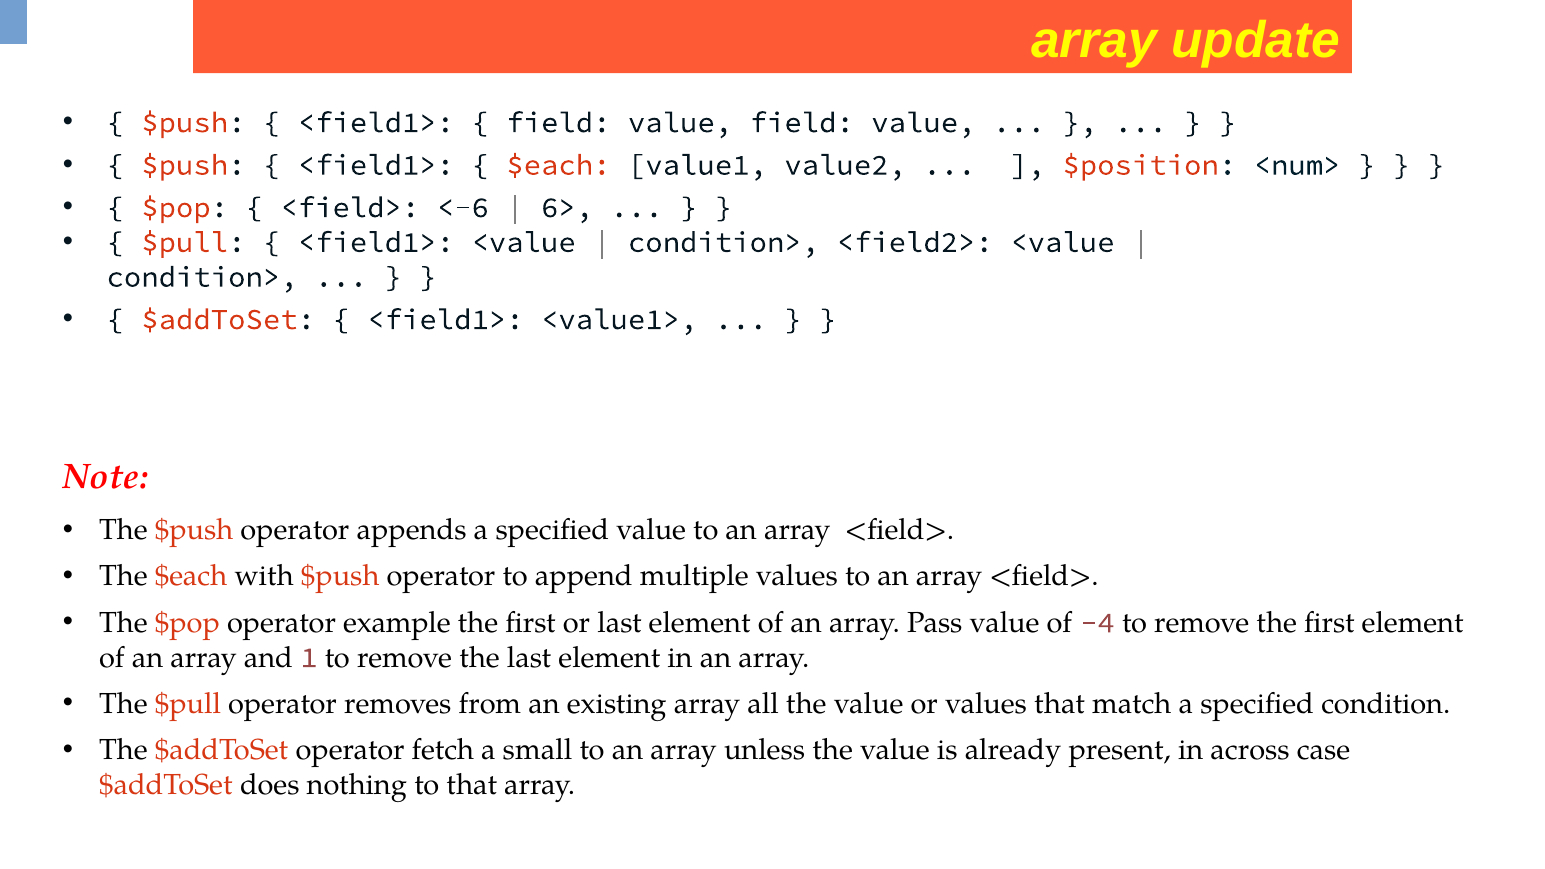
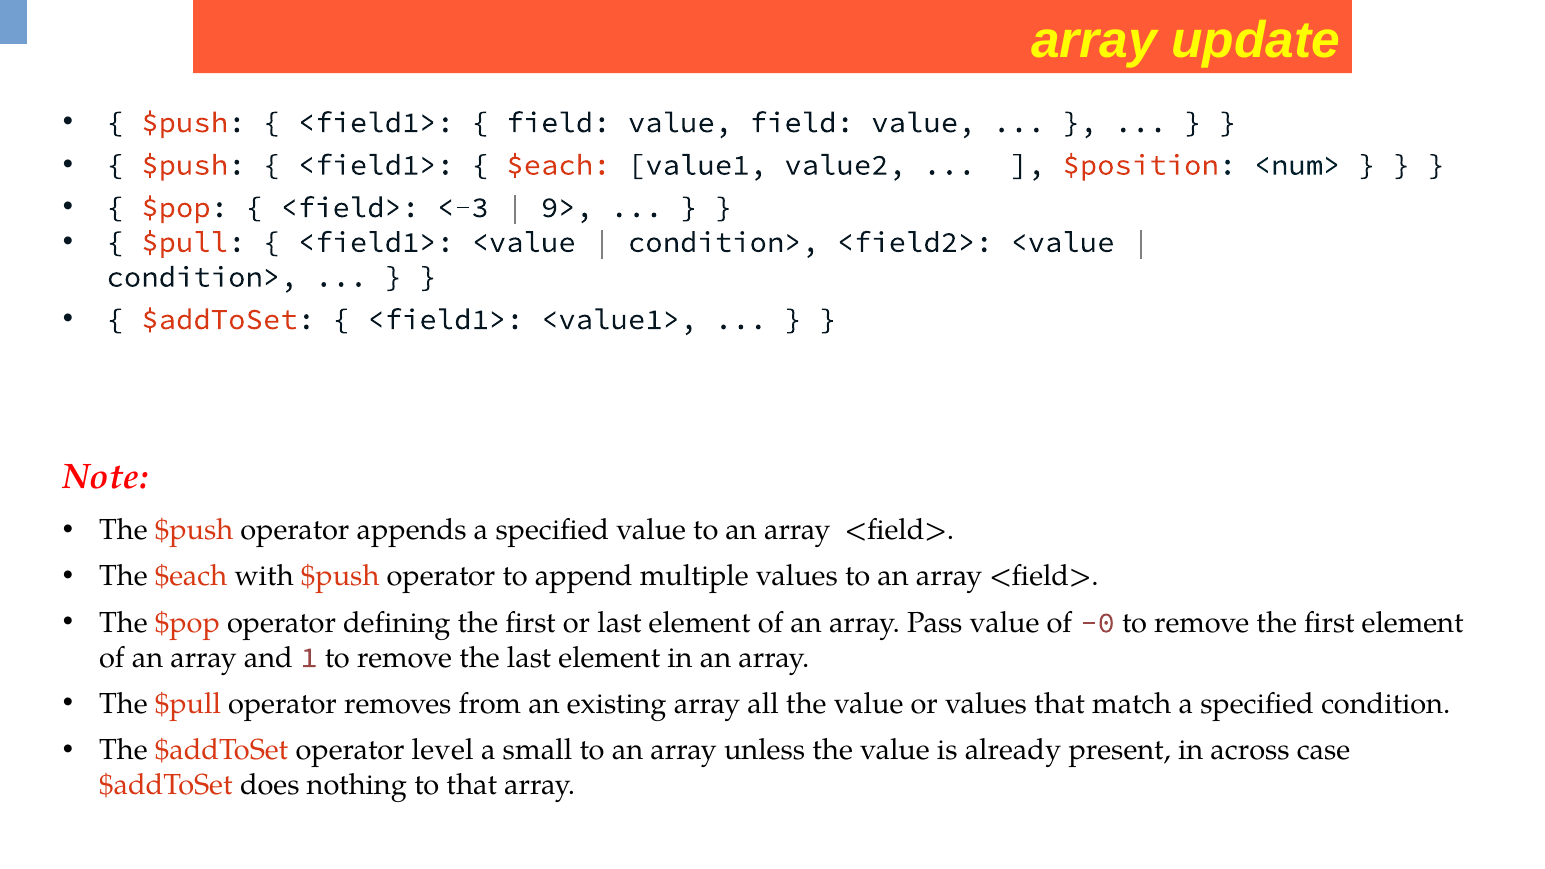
<-6: <-6 -> <-3 (463, 208)
6>: 6> -> 9> (567, 208)
example: example -> defining (397, 623)
-4: -4 -> -0 (1097, 623)
fetch: fetch -> level (443, 750)
